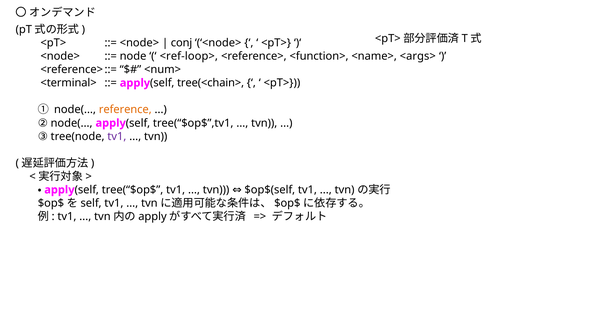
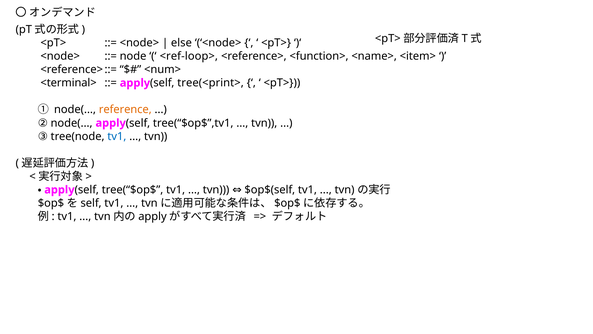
conj: conj -> else (181, 43)
<args>: <args> -> <item> (418, 56)
tree(<chain>: tree(<chain> -> tree(<print> (211, 83)
tv1 colour: purple -> blue (117, 136)
